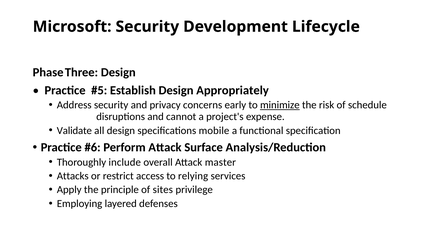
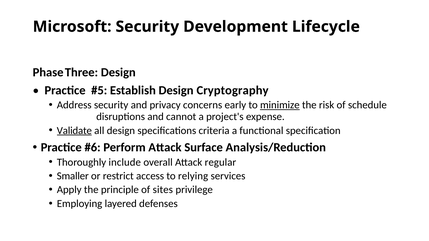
Appropriately: Appropriately -> Cryptography (233, 90)
Validate underline: none -> present (74, 131)
mobile: mobile -> criteria (214, 131)
master: master -> regular (220, 162)
Attacks: Attacks -> Smaller (73, 176)
